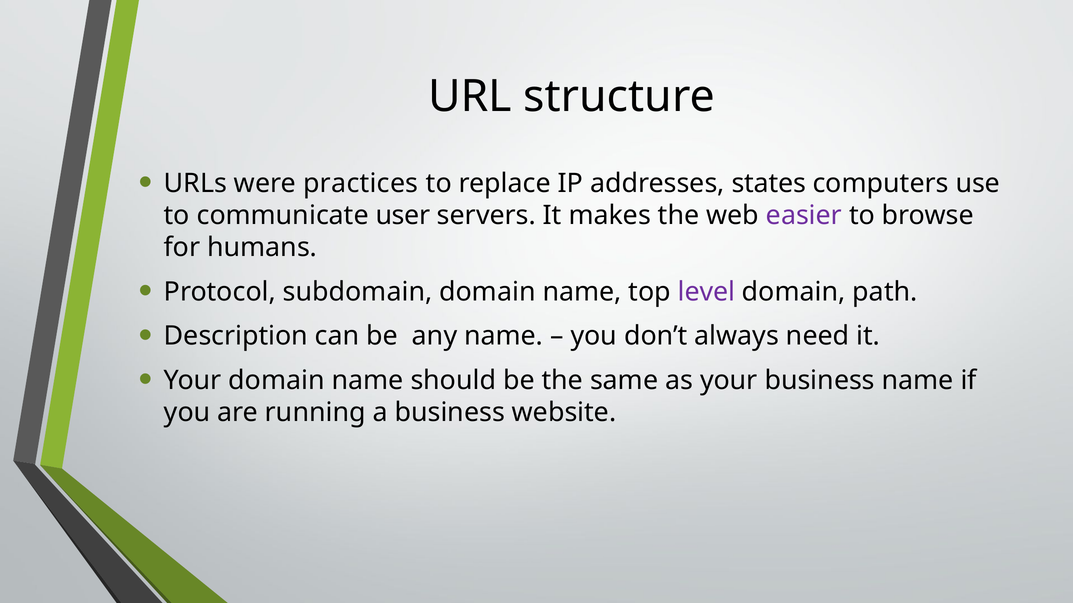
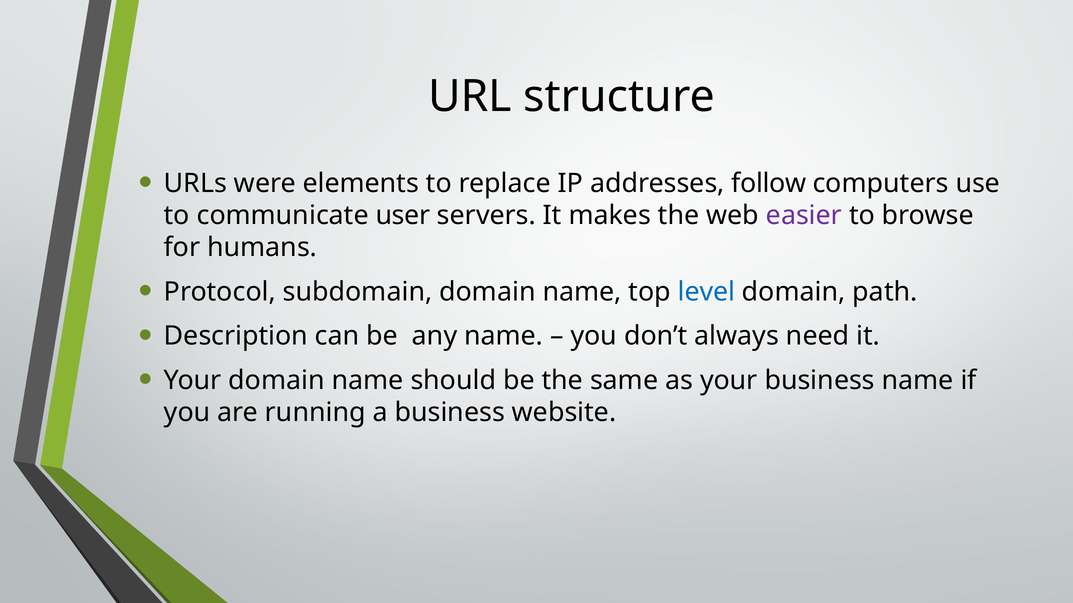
practices: practices -> elements (361, 183)
states: states -> follow (769, 183)
level colour: purple -> blue (707, 292)
